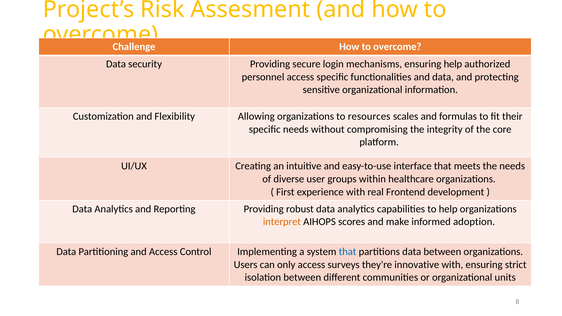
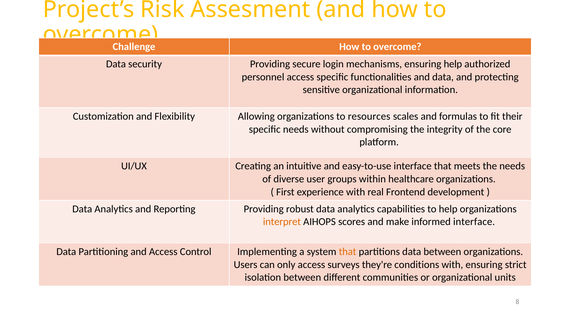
informed adoption: adoption -> interface (474, 222)
that colour: blue -> orange (348, 252)
innovative: innovative -> conditions (417, 265)
